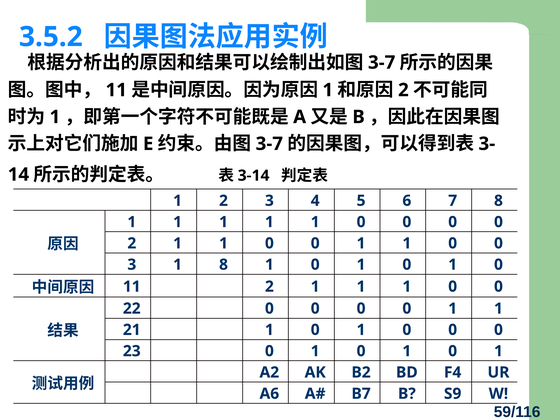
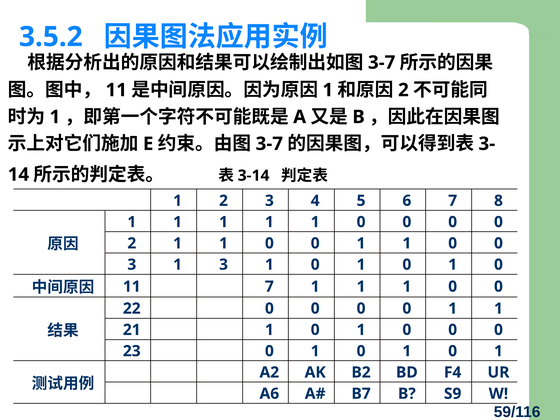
1 8: 8 -> 3 (224, 265)
11 2: 2 -> 7 (269, 287)
